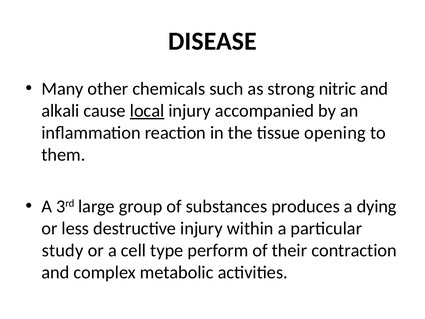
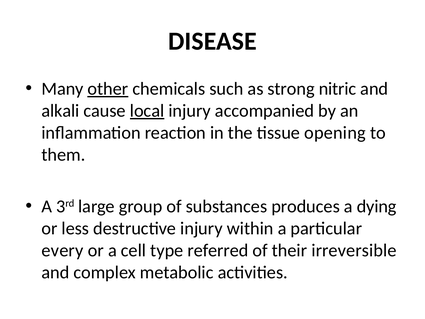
other underline: none -> present (108, 89)
study: study -> every (63, 250)
perform: perform -> referred (218, 250)
contraction: contraction -> irreversible (354, 250)
